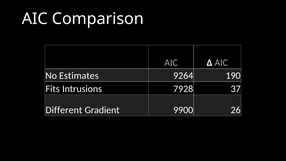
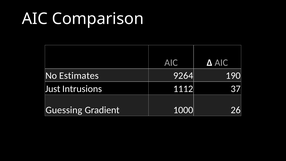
Fits: Fits -> Just (53, 89)
7928: 7928 -> 1112 (183, 89)
Different: Different -> Guessing (64, 110)
9900: 9900 -> 1000 (183, 110)
